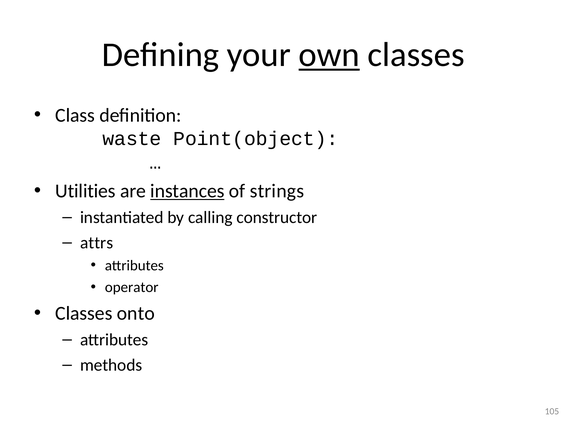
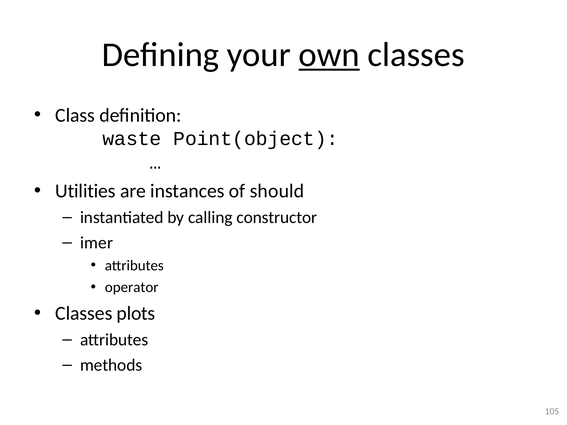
instances underline: present -> none (187, 191)
strings: strings -> should (277, 191)
attrs: attrs -> imer (97, 243)
onto: onto -> plots (136, 314)
